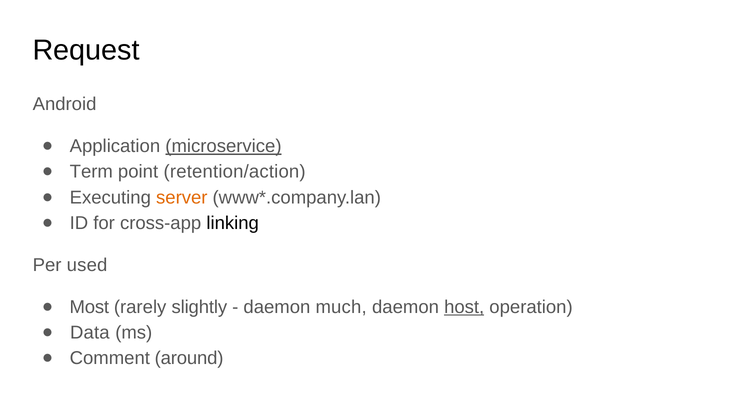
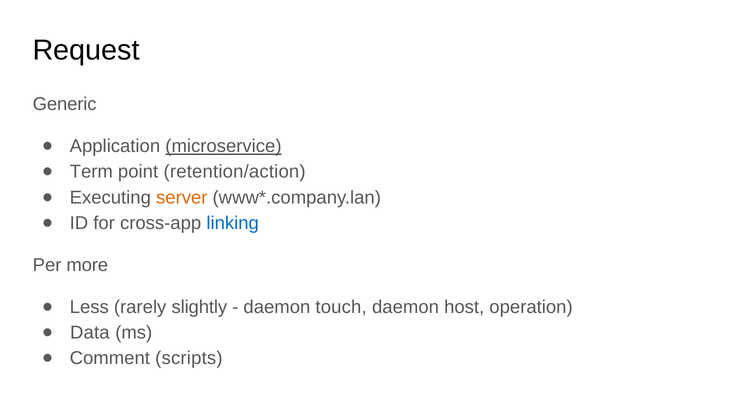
Android: Android -> Generic (65, 104)
linking colour: black -> blue (233, 223)
used: used -> more (87, 265)
Most: Most -> Less (89, 307)
much: much -> touch (341, 307)
host underline: present -> none (464, 307)
around: around -> scripts (189, 358)
